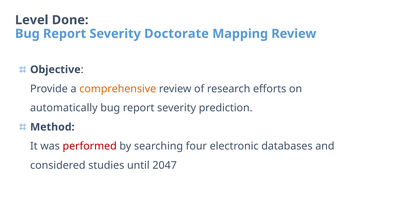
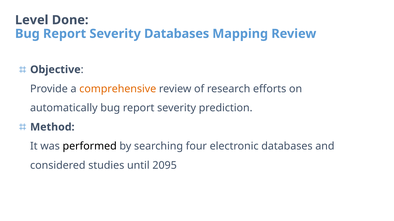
Severity Doctorate: Doctorate -> Databases (177, 34)
performed colour: red -> black (90, 147)
2047: 2047 -> 2095 (165, 166)
